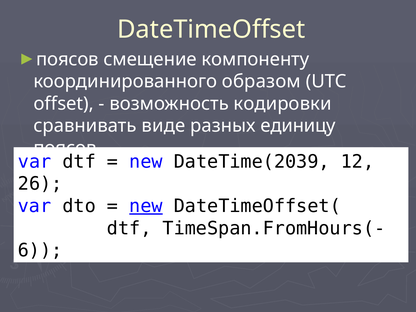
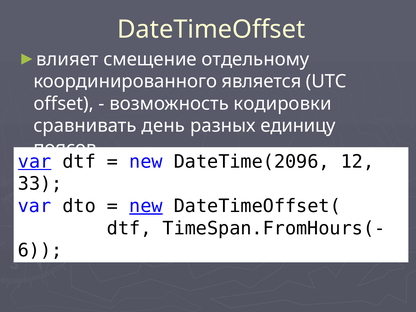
поясов: поясов -> влияет (67, 59)
компоненту: компоненту -> отдельному (255, 59)
образом: образом -> является (262, 82)
виде: виде -> день (163, 126)
var underline: none -> present (35, 162)
DateTime(2039: DateTime(2039 -> DateTime(2096 (252, 162)
26: 26 -> 33 (40, 184)
